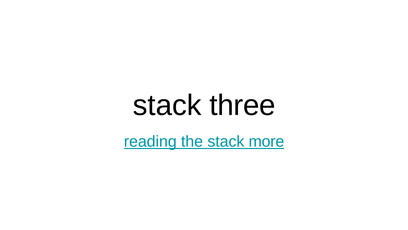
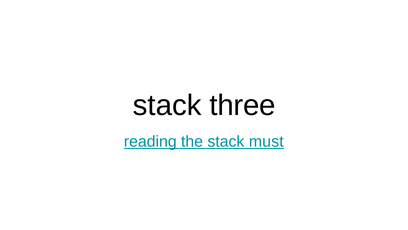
more: more -> must (266, 141)
